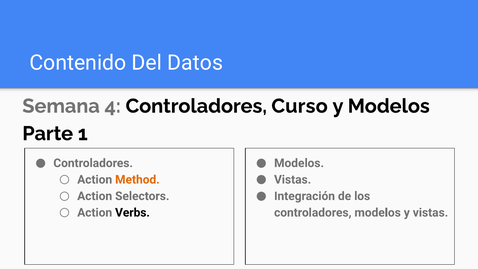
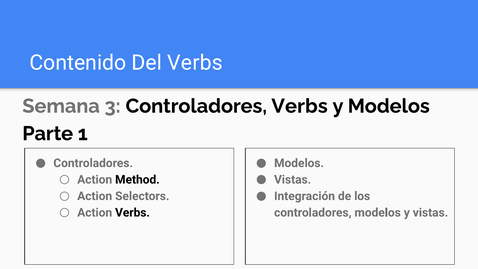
Del Datos: Datos -> Verbs (195, 63)
4: 4 -> 3 (113, 106)
Controladores Curso: Curso -> Verbs (300, 106)
Method colour: orange -> black (137, 180)
